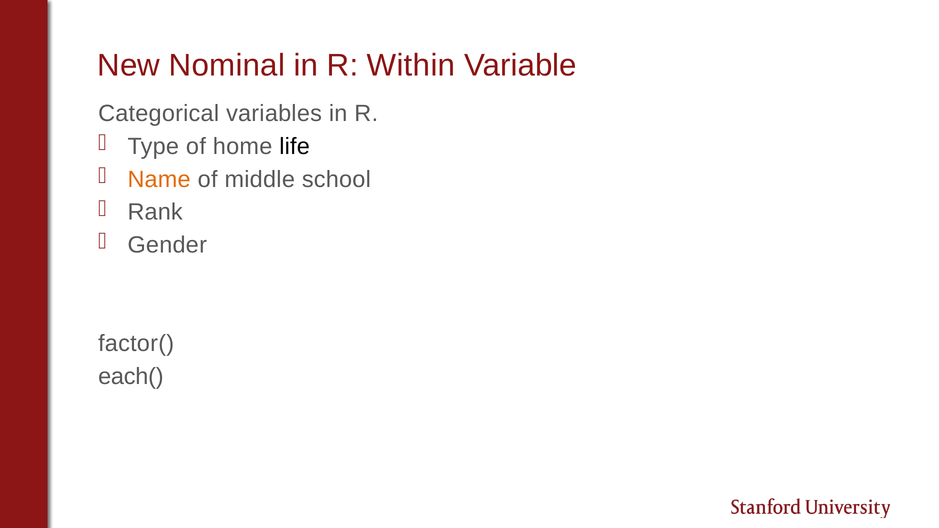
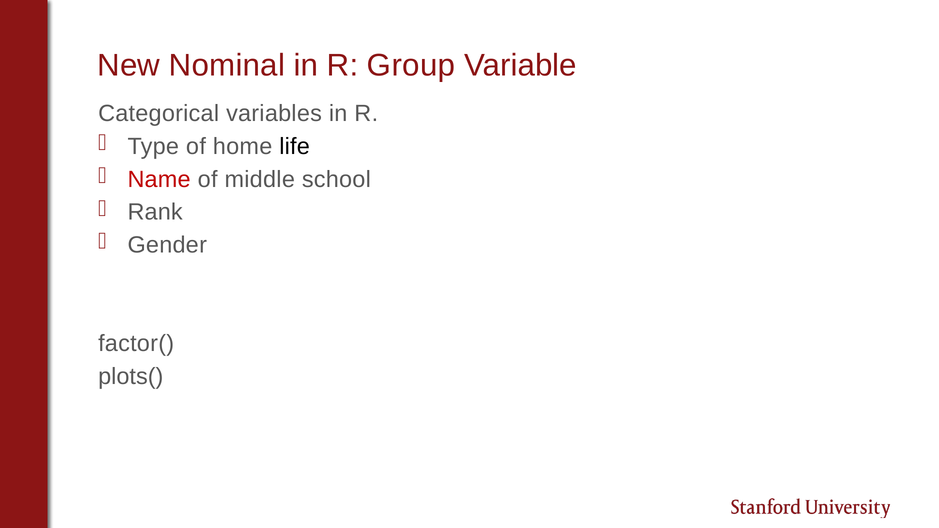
Within: Within -> Group (411, 66)
Name colour: orange -> red (159, 179)
each(: each( -> plots( (131, 377)
